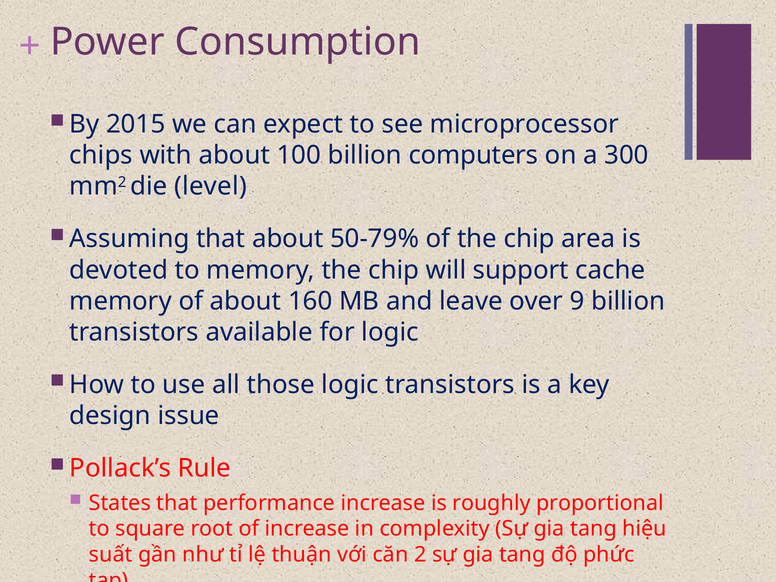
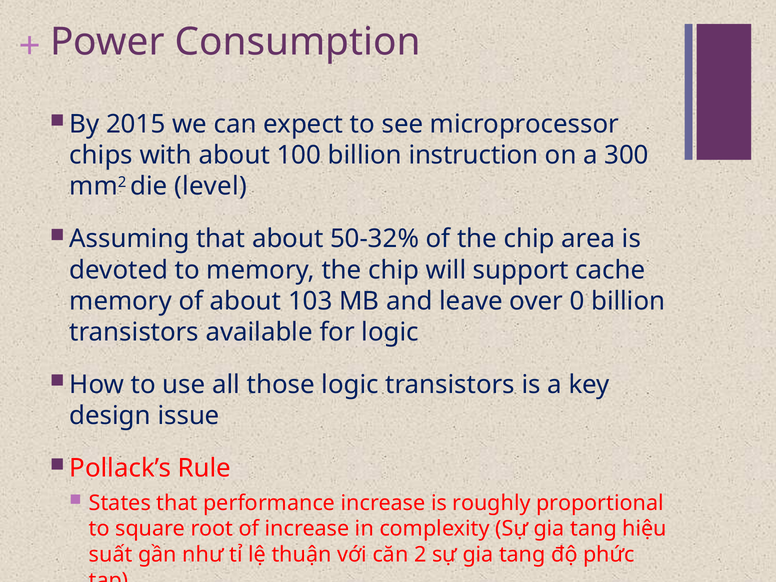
computers: computers -> instruction (473, 155)
50-79%: 50-79% -> 50-32% (375, 239)
160: 160 -> 103 (310, 301)
9: 9 -> 0 (577, 301)
